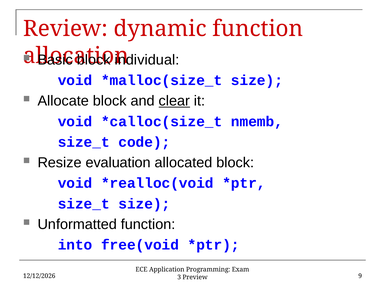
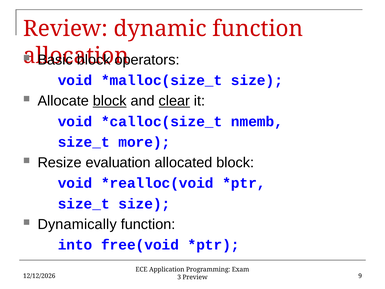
individual: individual -> operators (147, 60)
block underline: none -> present (110, 101)
code: code -> more (144, 142)
Unformatted: Unformatted -> Dynamically (77, 224)
